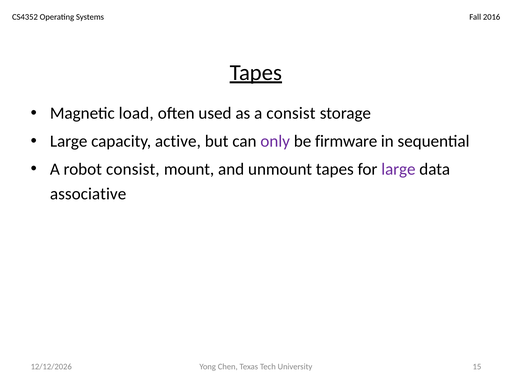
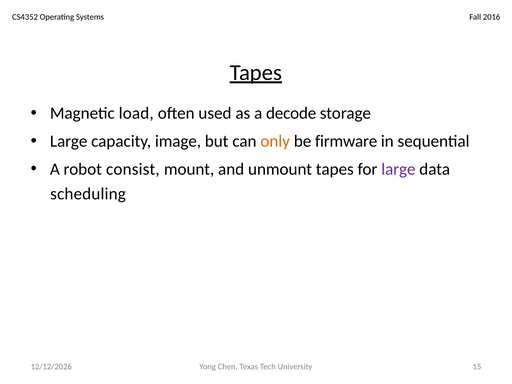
a consist: consist -> decode (291, 113)
active: active -> image (178, 141)
only colour: purple -> orange (275, 141)
associative: associative -> scheduling (88, 194)
